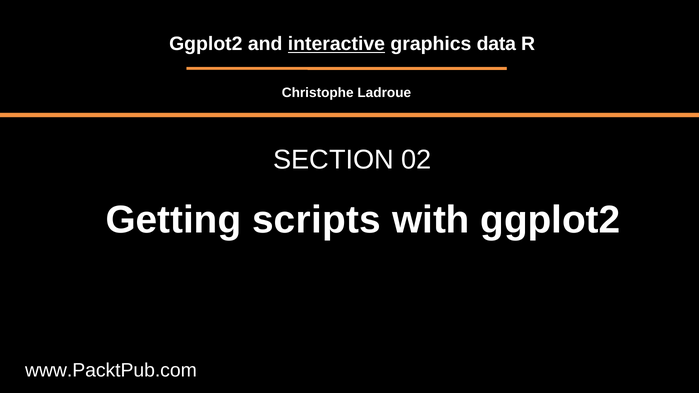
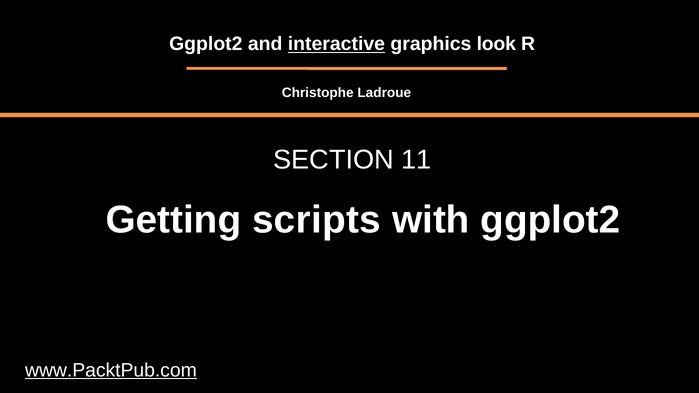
data: data -> look (496, 44)
02: 02 -> 11 (416, 160)
www.PacktPub.com underline: none -> present (111, 370)
